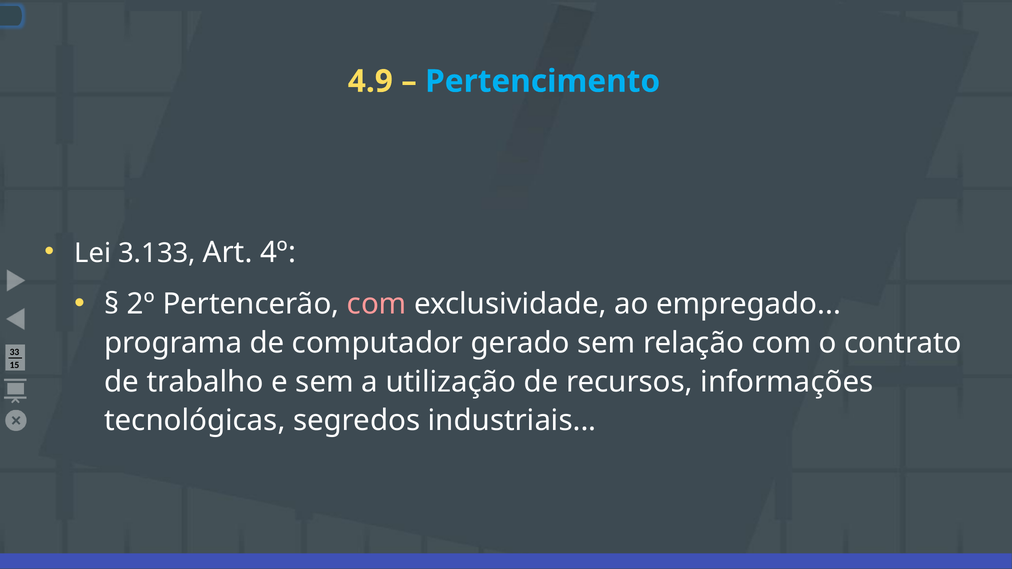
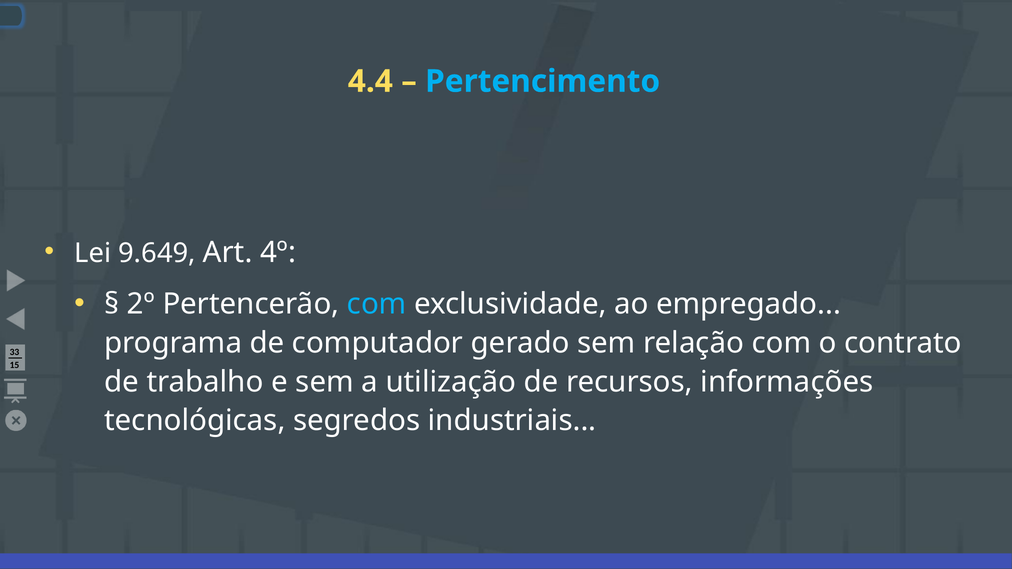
4.9: 4.9 -> 4.4 (370, 81)
3.133: 3.133 -> 9.649 (157, 253)
com colour: pink -> light blue (377, 304)
